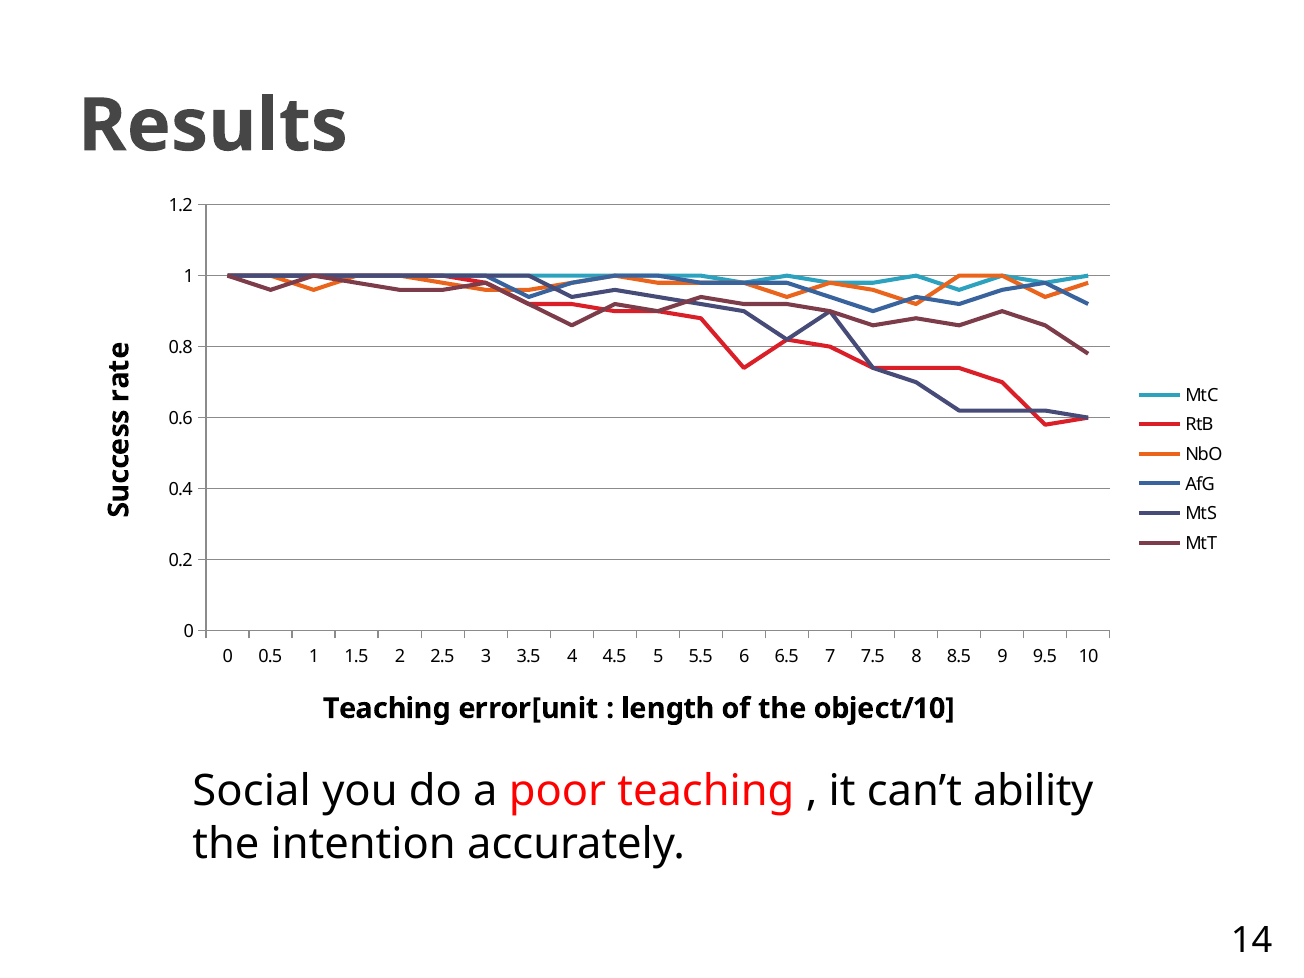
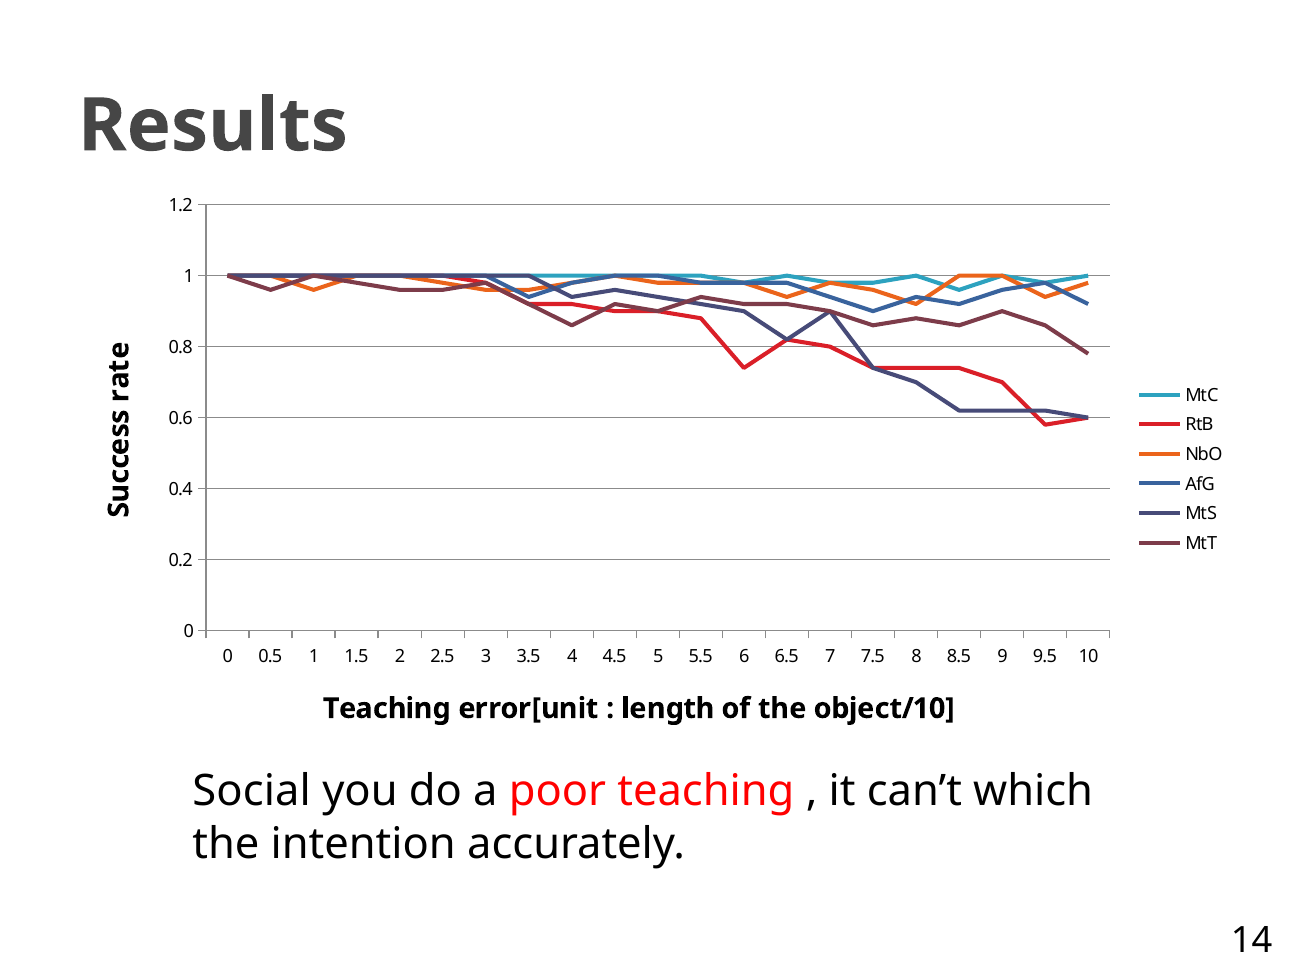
ability: ability -> which (1033, 792)
